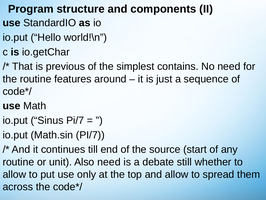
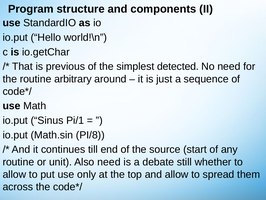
contains: contains -> detected (178, 66)
features: features -> arbitrary (73, 79)
Sinus Pi/7: Pi/7 -> Pi/1 (75, 120)
Math.sin PI/7: PI/7 -> PI/8 (90, 135)
